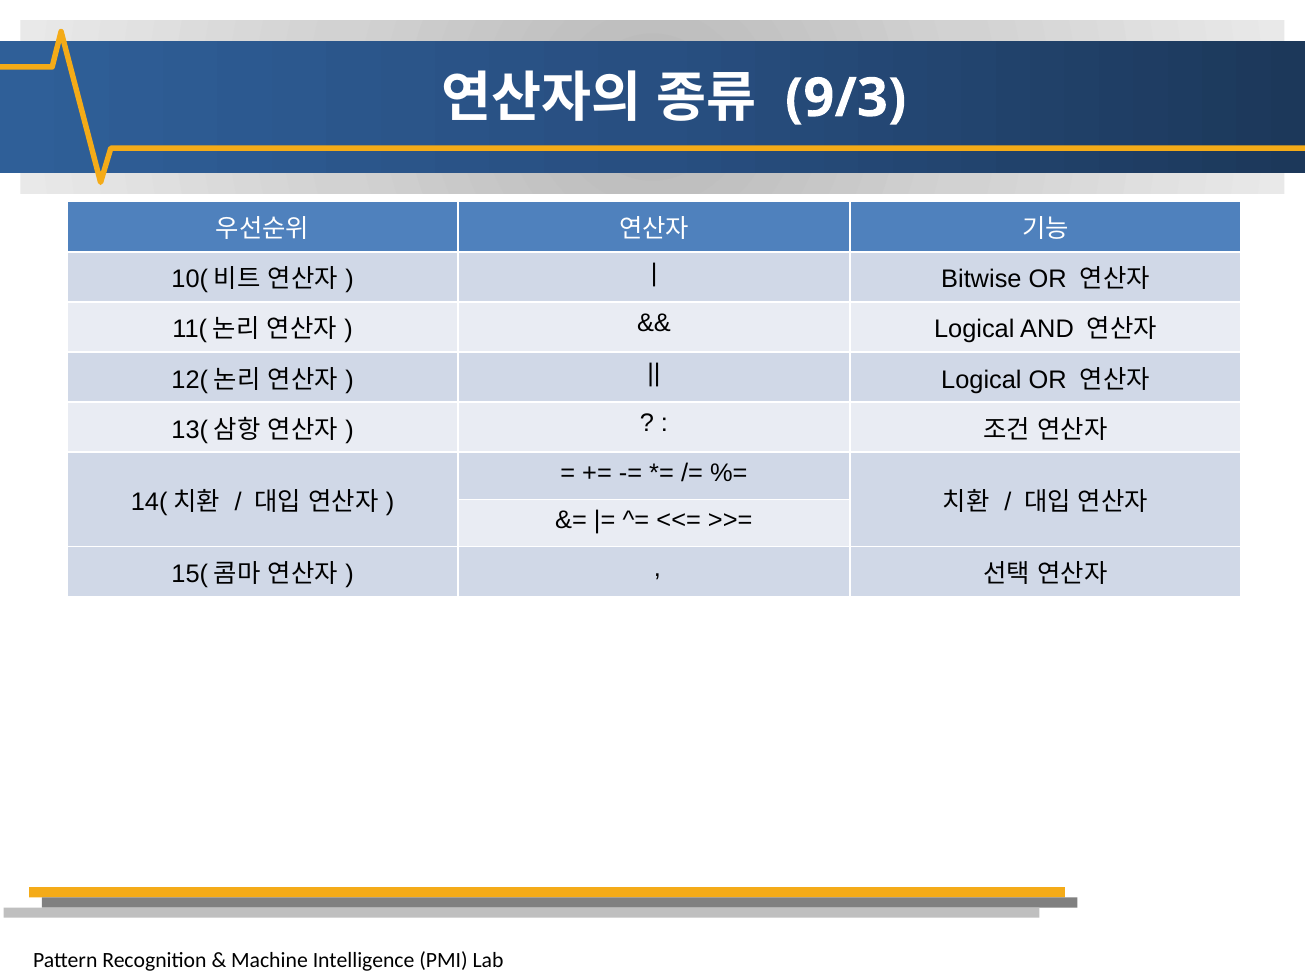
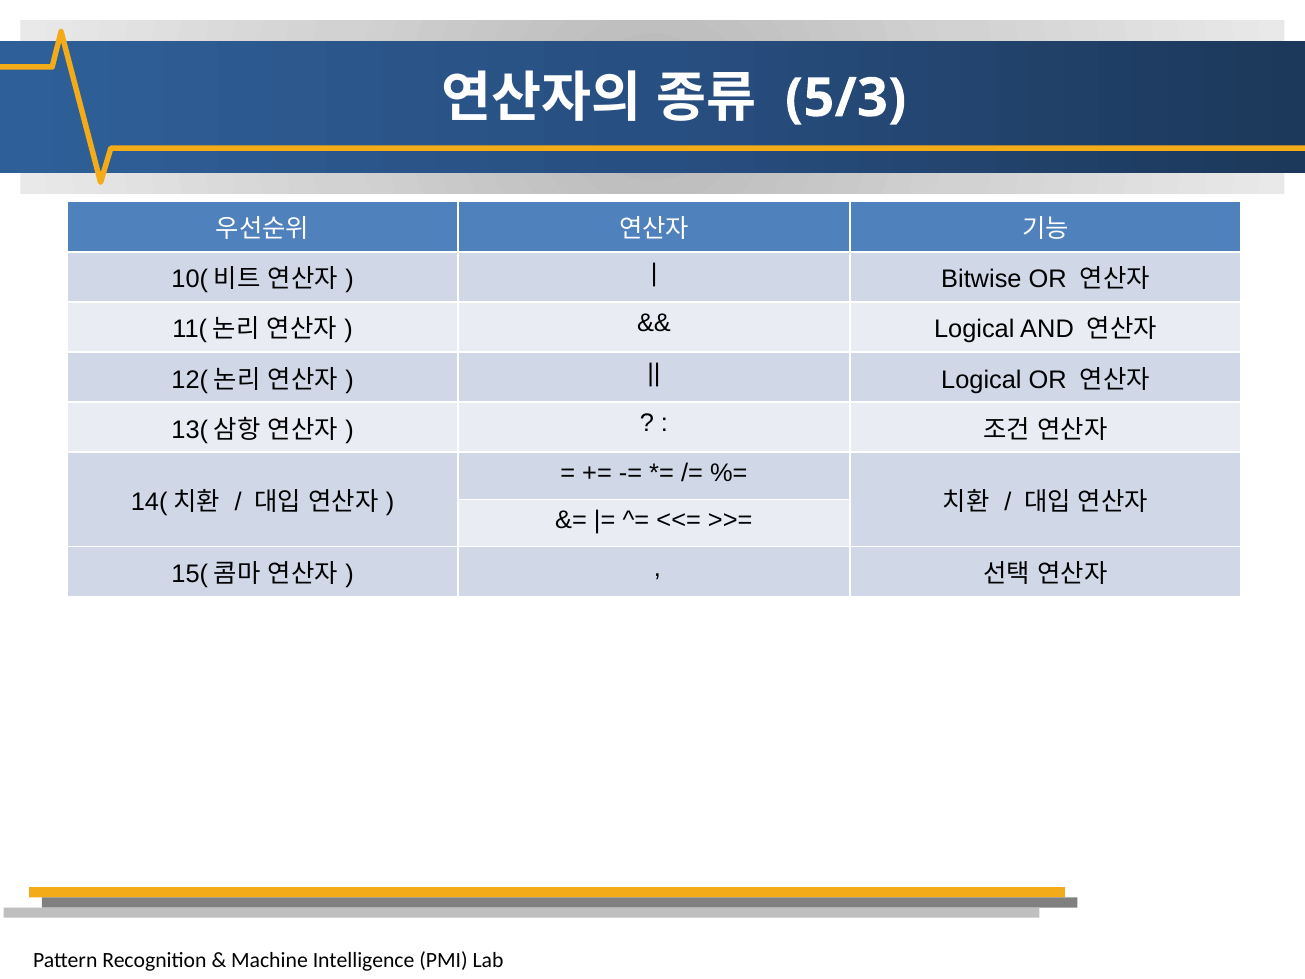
9/3: 9/3 -> 5/3 (846, 98)
